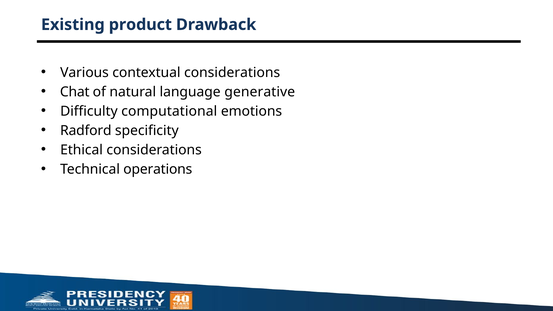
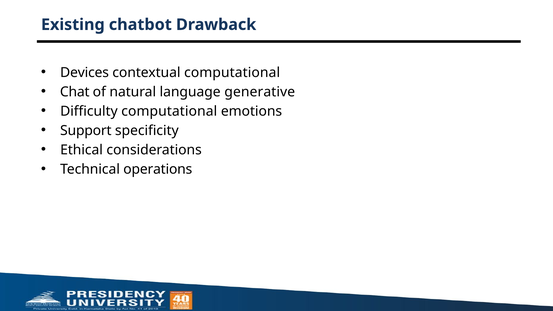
product: product -> chatbot (140, 25)
Various: Various -> Devices (85, 72)
contextual considerations: considerations -> computational (232, 72)
Radford: Radford -> Support (86, 131)
